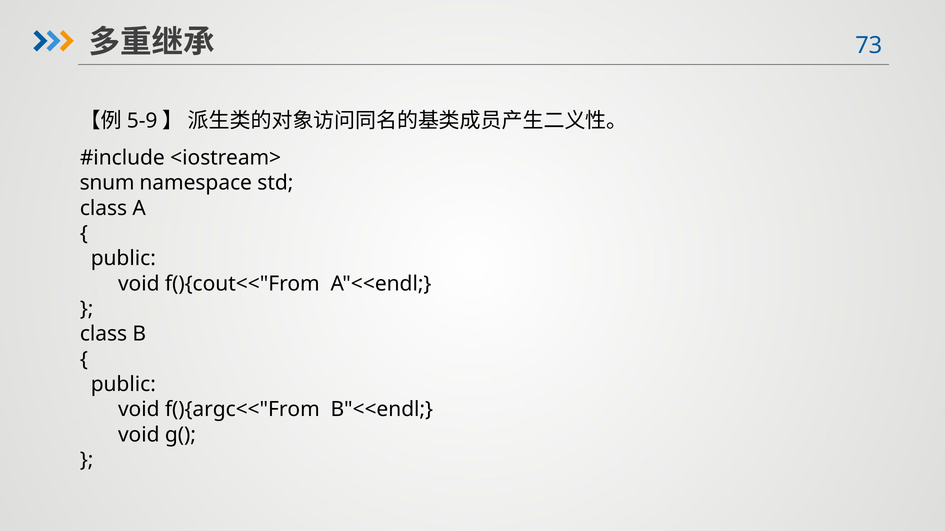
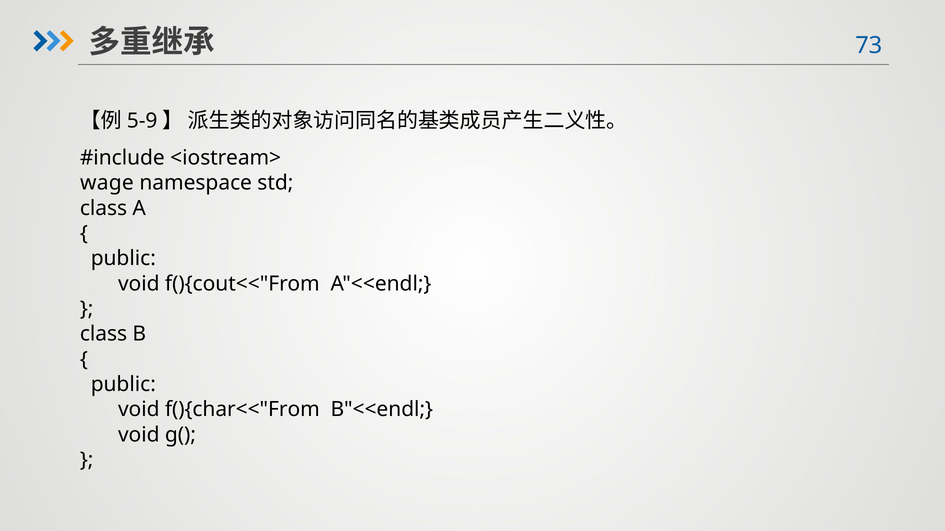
snum: snum -> wage (107, 183)
f(){argc<<"From: f(){argc<<"From -> f(){char<<"From (242, 410)
